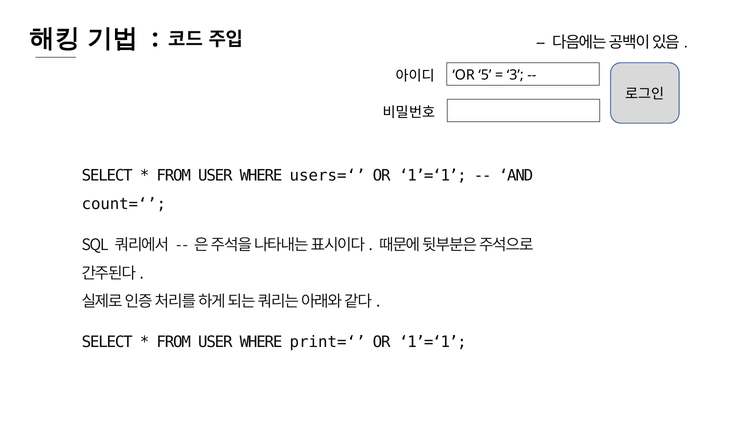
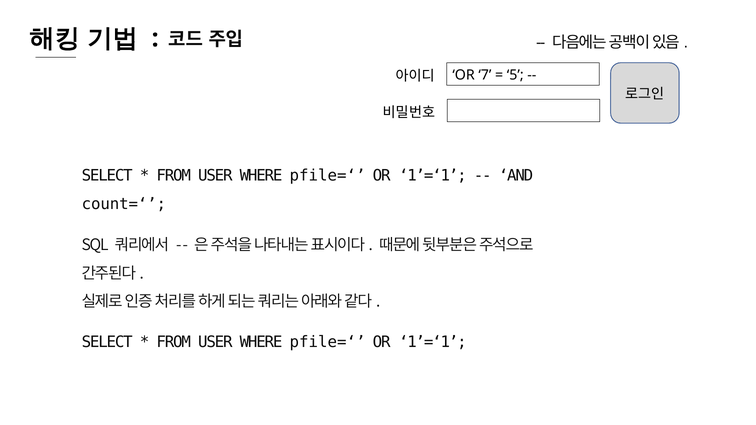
5: 5 -> 7 (485, 75)
3: 3 -> 5 (515, 75)
users=‘: users=‘ -> pfile=‘ (328, 176)
print=‘: print=‘ -> pfile=‘ (328, 342)
